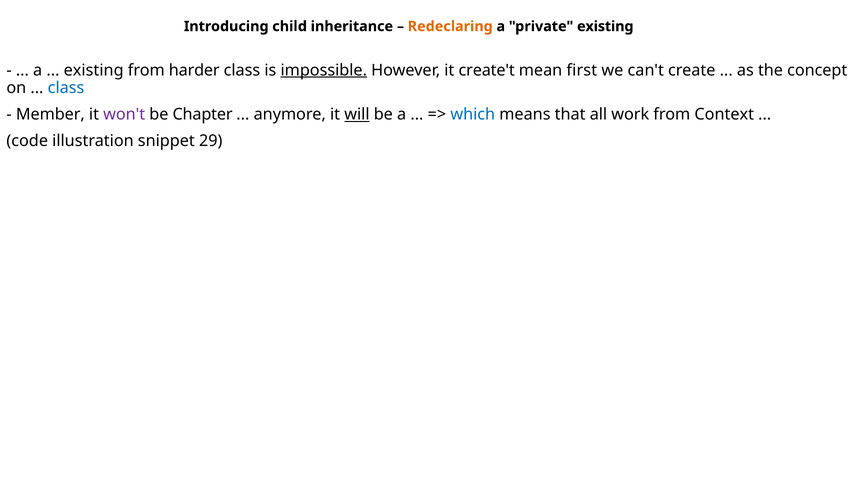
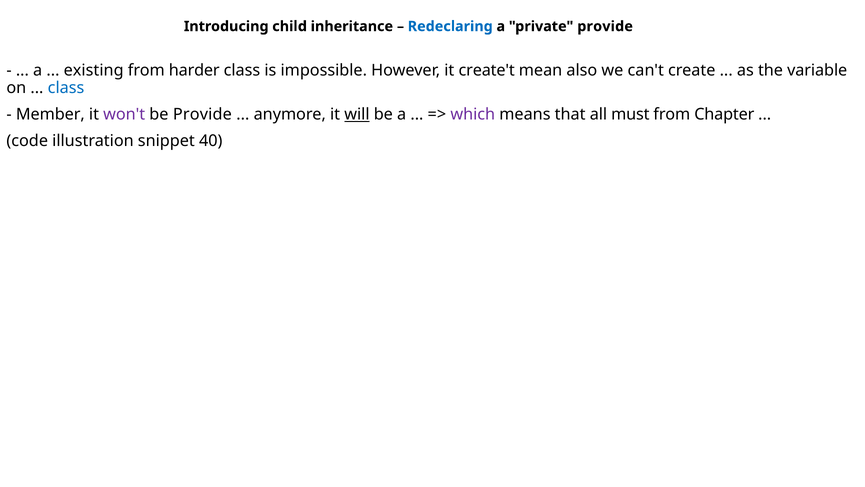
Redeclaring colour: orange -> blue (450, 26)
private existing: existing -> provide (605, 26)
impossible underline: present -> none (324, 70)
first: first -> also (582, 70)
concept: concept -> variable (817, 70)
be Chapter: Chapter -> Provide (202, 114)
which colour: blue -> purple (473, 114)
work: work -> must (630, 114)
Context: Context -> Chapter (724, 114)
29: 29 -> 40 (211, 141)
